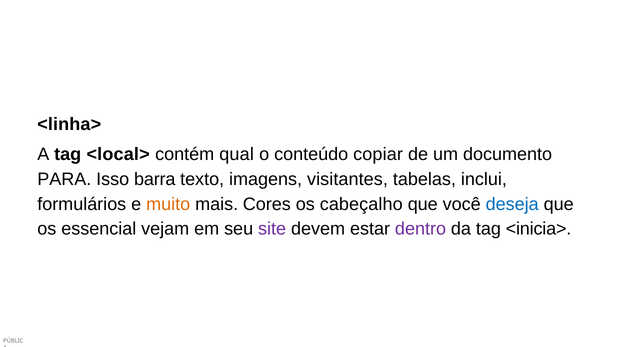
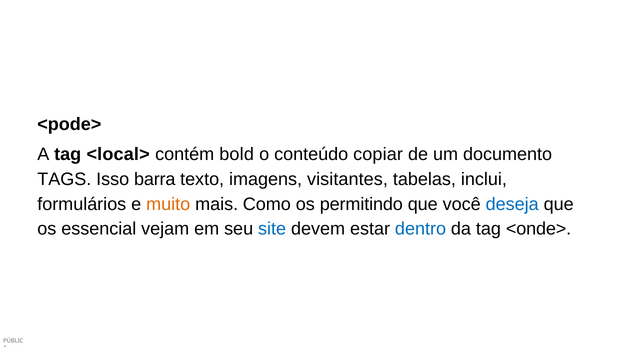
<linha>: <linha> -> <pode> (69, 125)
qual: qual -> bold (237, 155)
PARA: PARA -> TAGS (64, 180)
Cores: Cores -> Como (267, 205)
cabeçalho: cabeçalho -> permitindo (361, 205)
site colour: purple -> blue (272, 229)
dentro colour: purple -> blue (421, 229)
<inicia>: <inicia> -> <onde> (539, 229)
